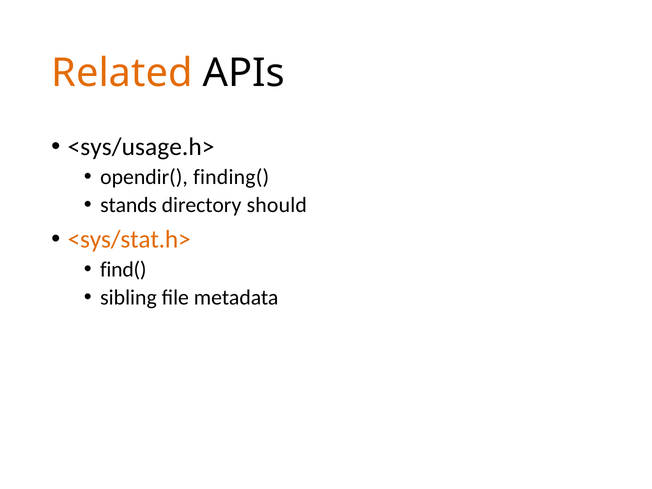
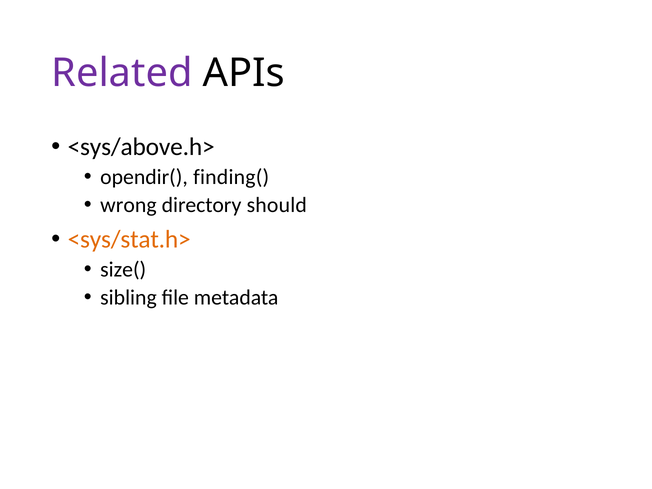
Related colour: orange -> purple (122, 73)
<sys/usage.h>: <sys/usage.h> -> <sys/above.h> (141, 147)
stands: stands -> wrong (128, 205)
find(: find( -> size( (123, 269)
